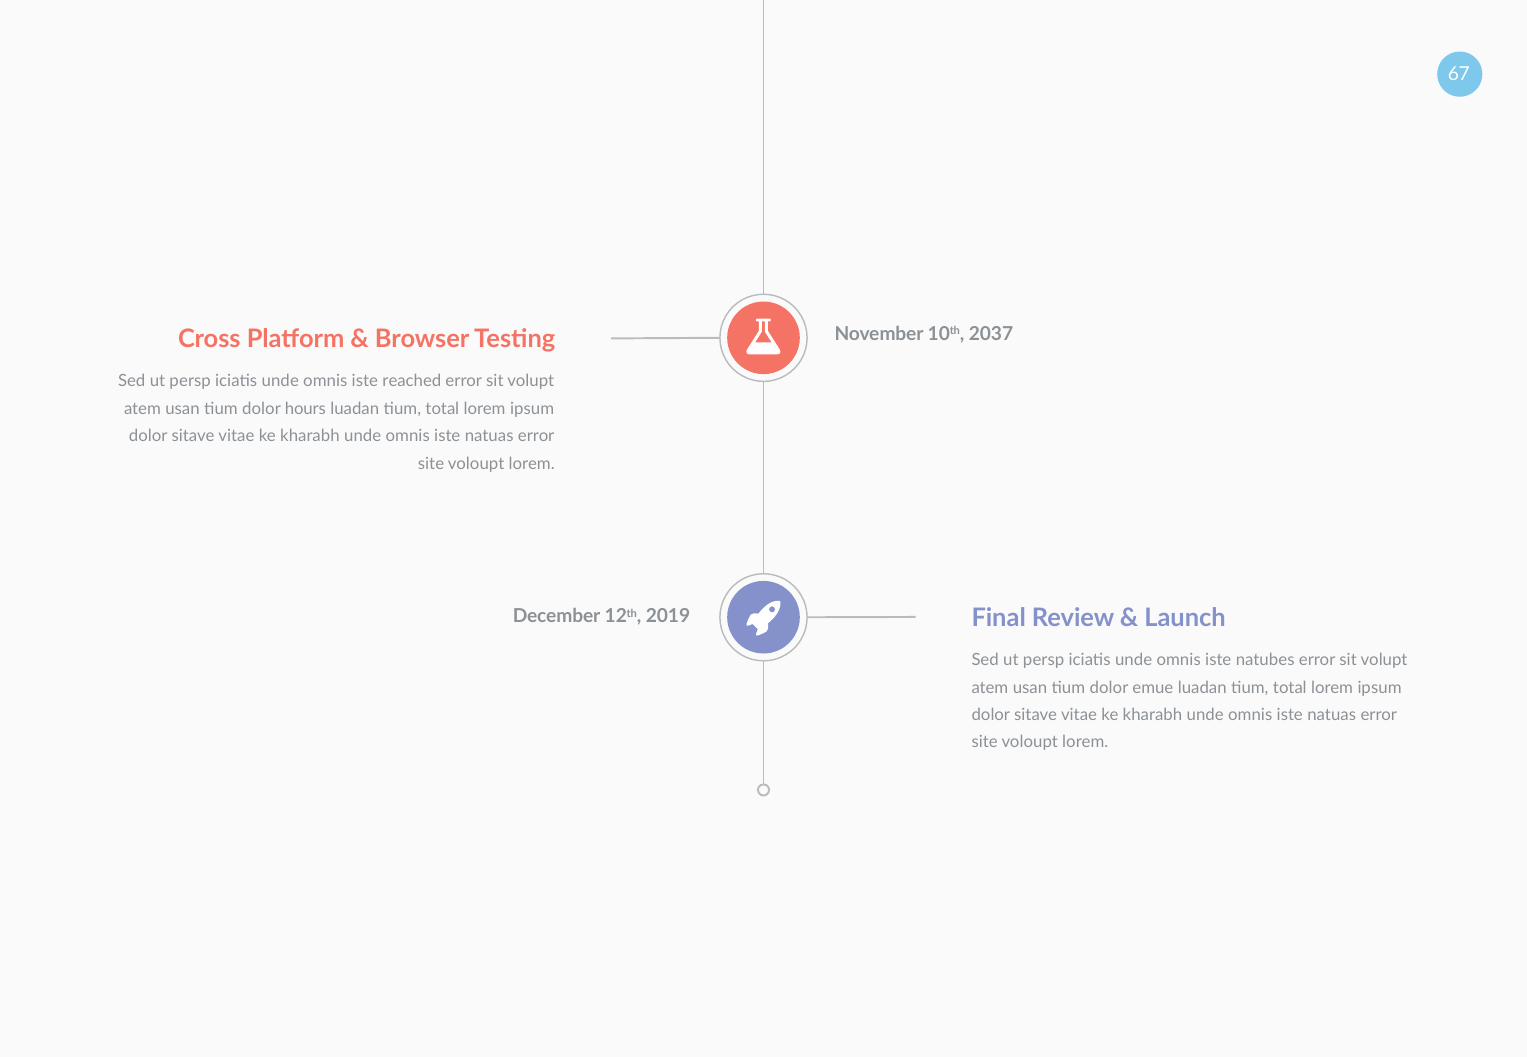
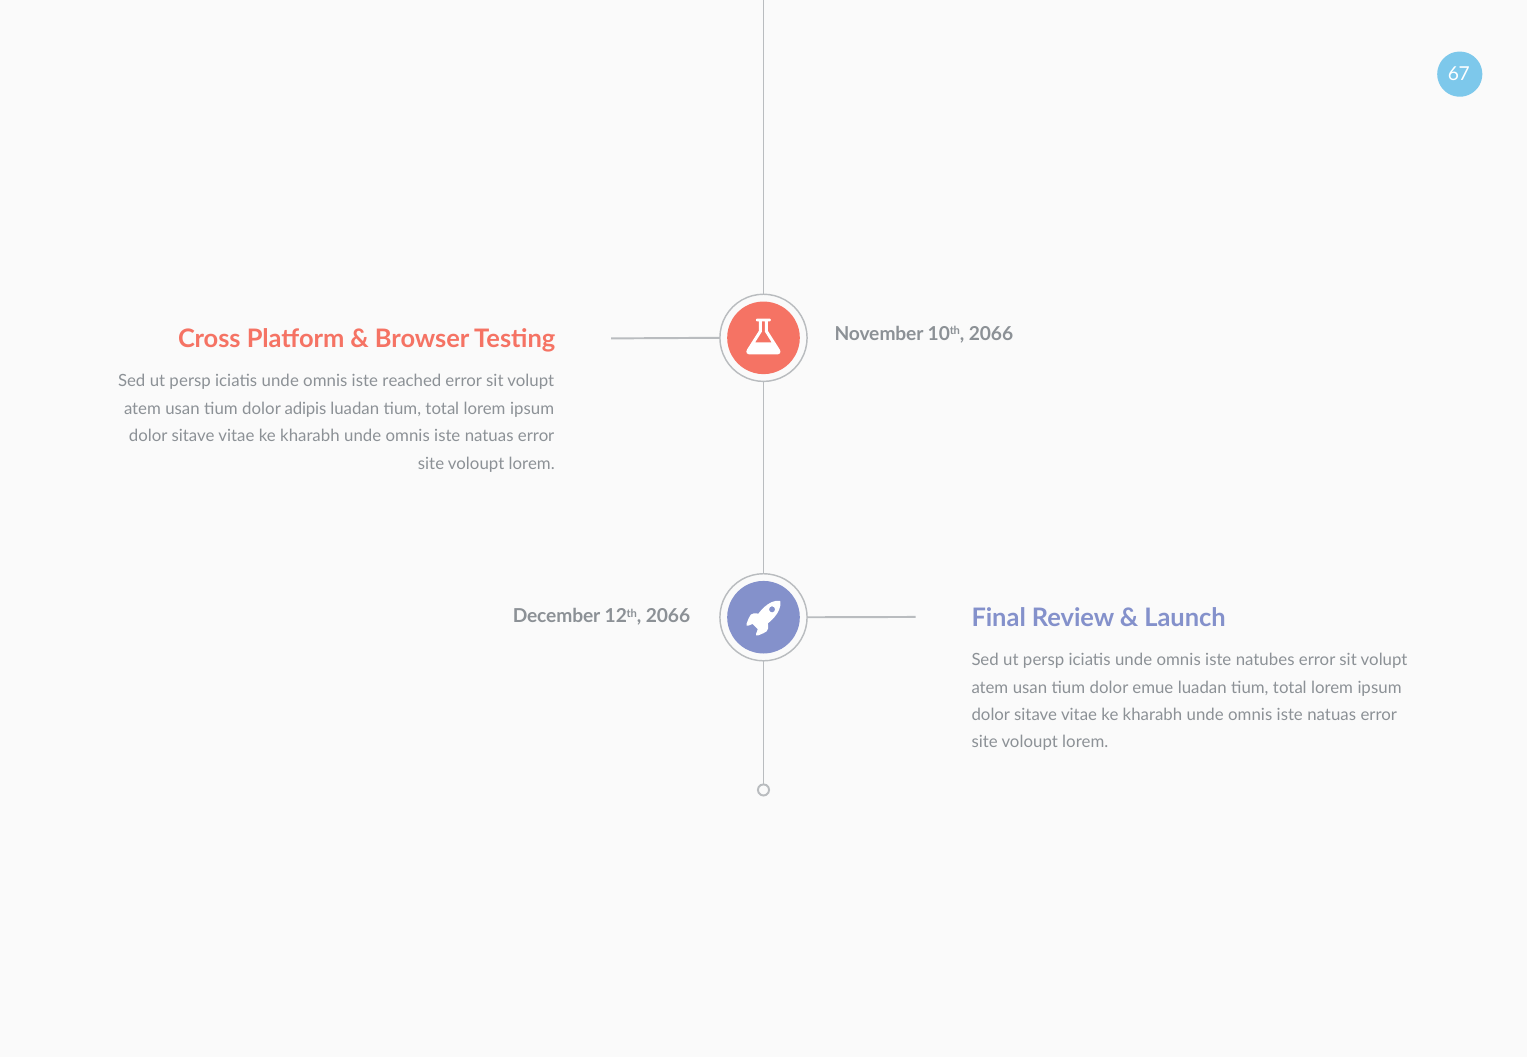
10th 2037: 2037 -> 2066 (991, 334)
hours: hours -> adipis (305, 409)
12th 2019: 2019 -> 2066 (668, 617)
